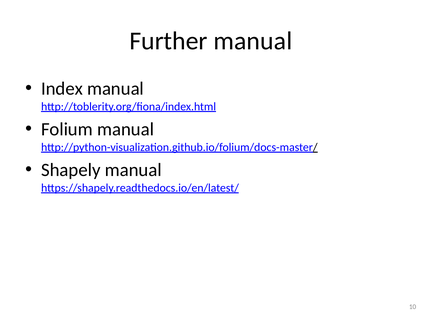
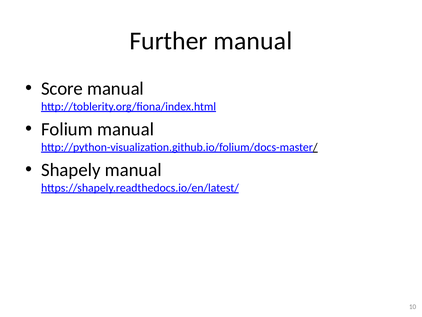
Index: Index -> Score (62, 89)
